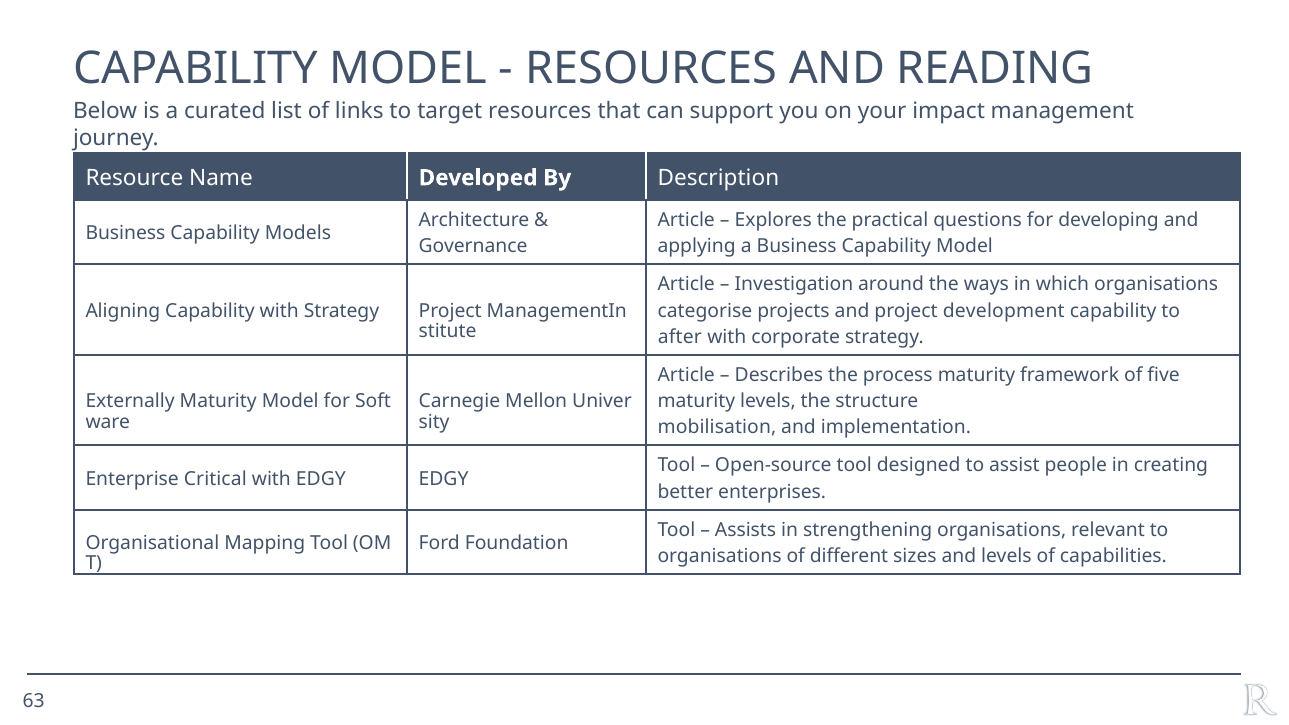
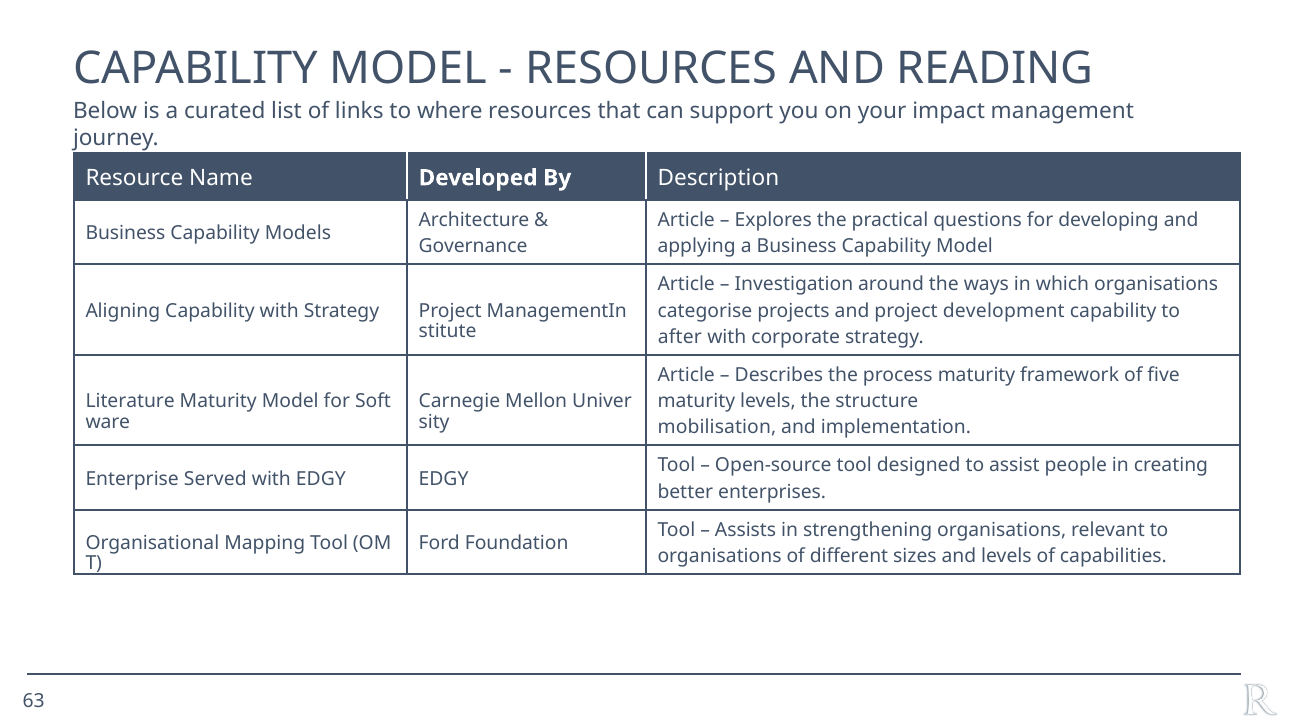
target: target -> where (450, 111)
Externally: Externally -> Literature (130, 401)
Critical: Critical -> Served (215, 479)
